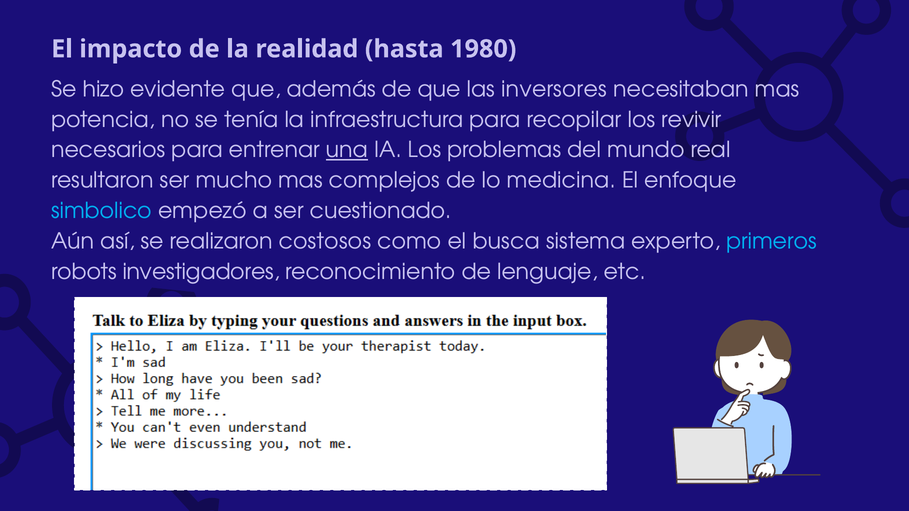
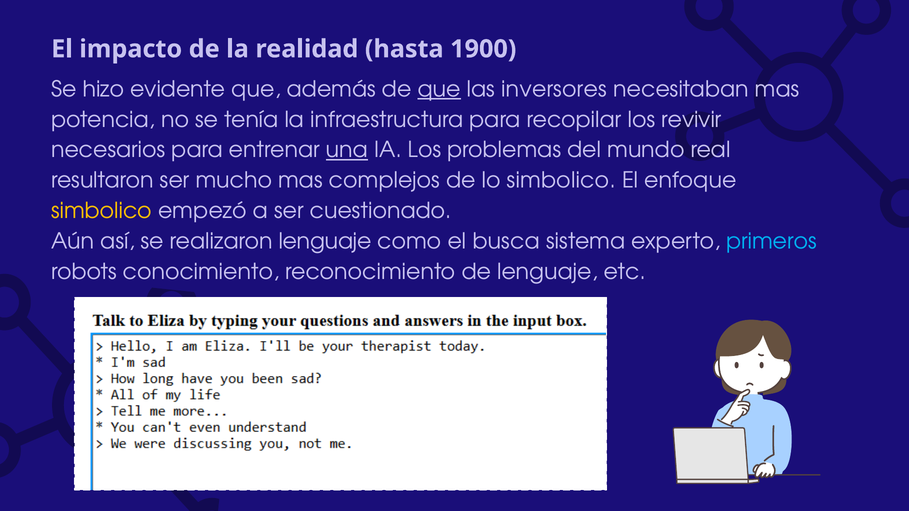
1980: 1980 -> 1900 (483, 49)
que underline: none -> present (439, 89)
lo medicina: medicina -> simbolico (561, 181)
simbolico colour: light blue -> yellow (102, 211)
realizaron costosos: costosos -> lenguaje (325, 242)
investigadores: investigadores -> conocimiento (201, 272)
